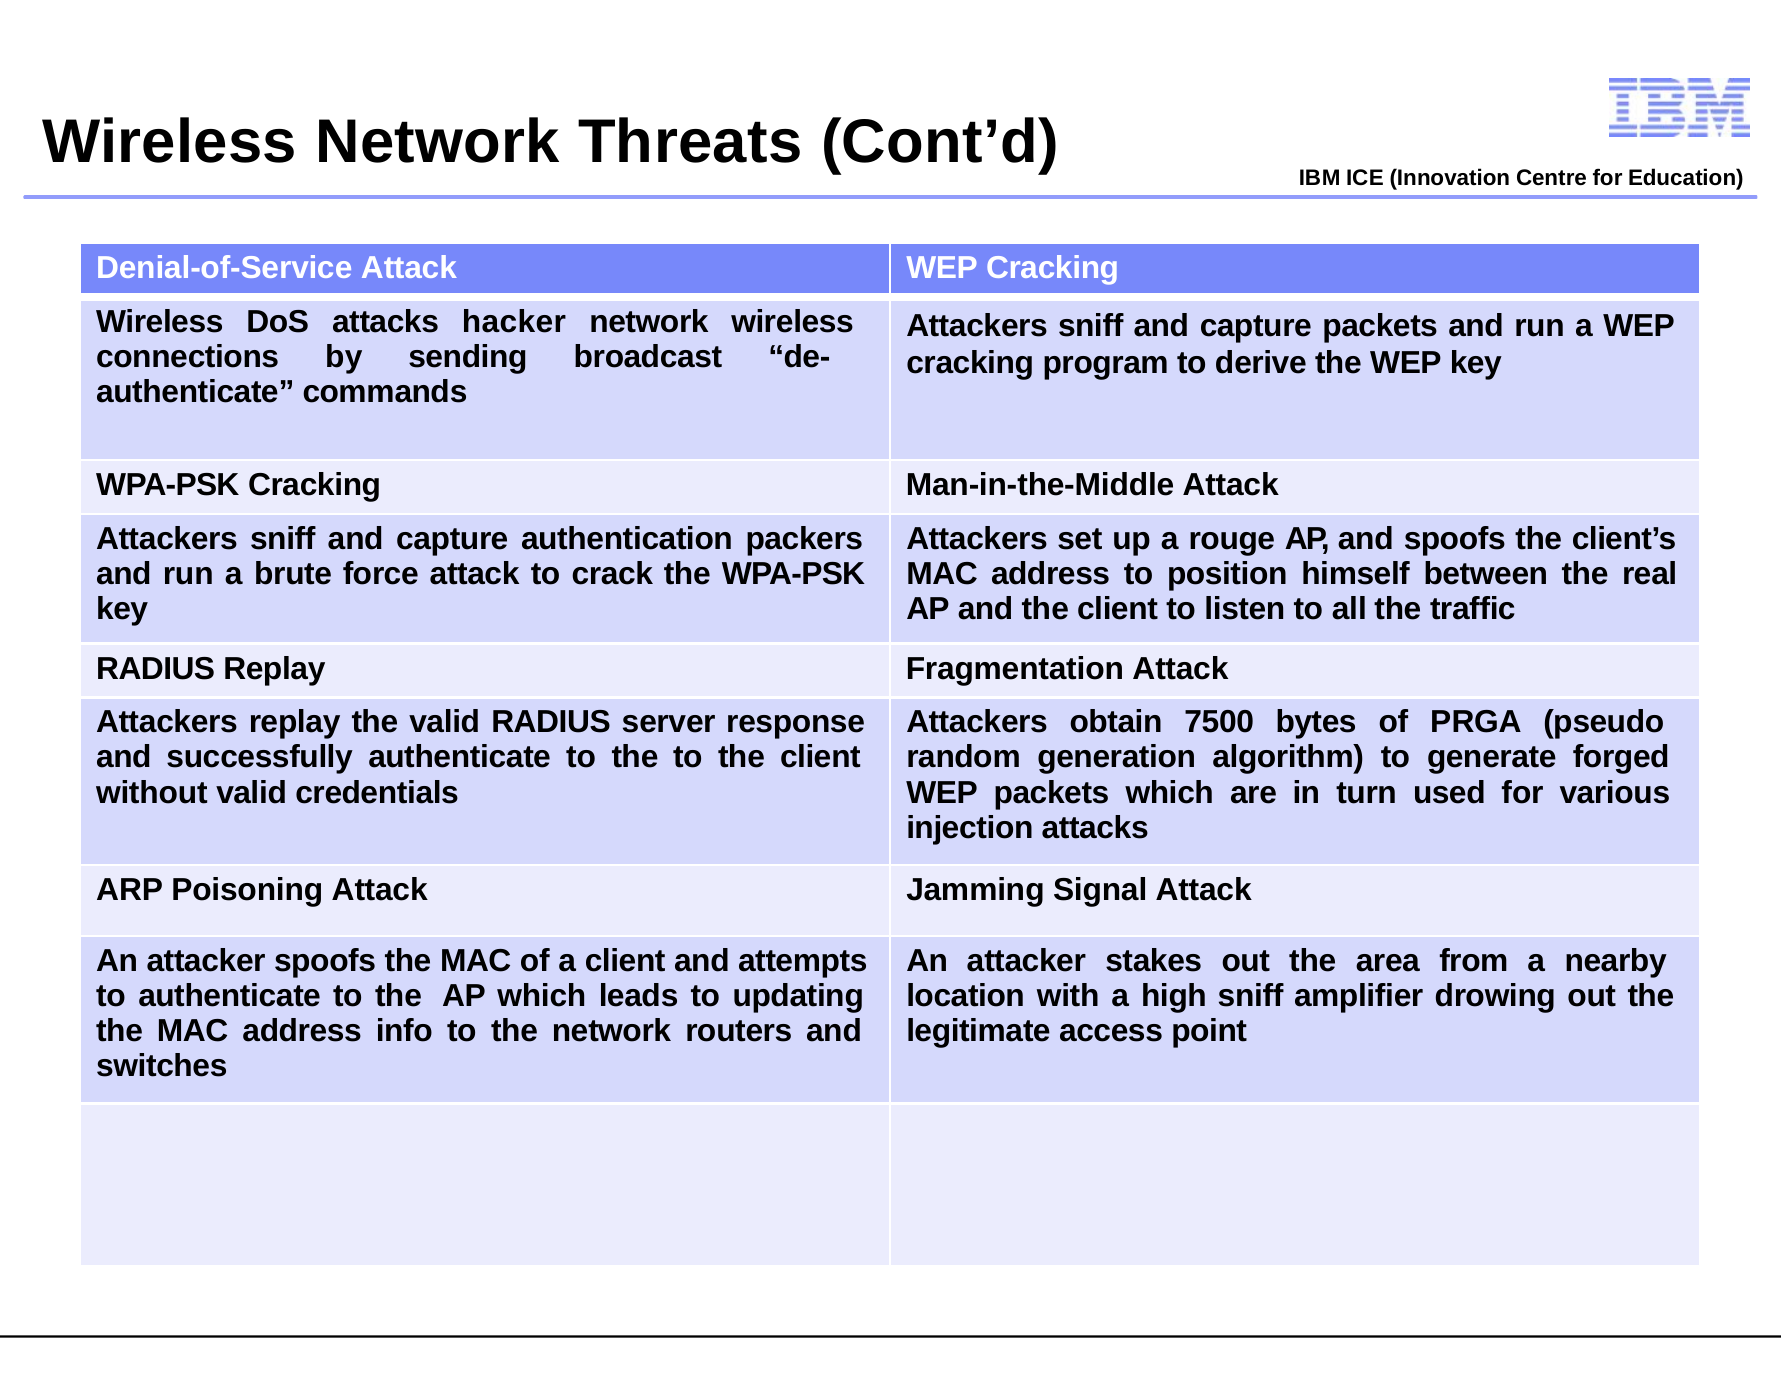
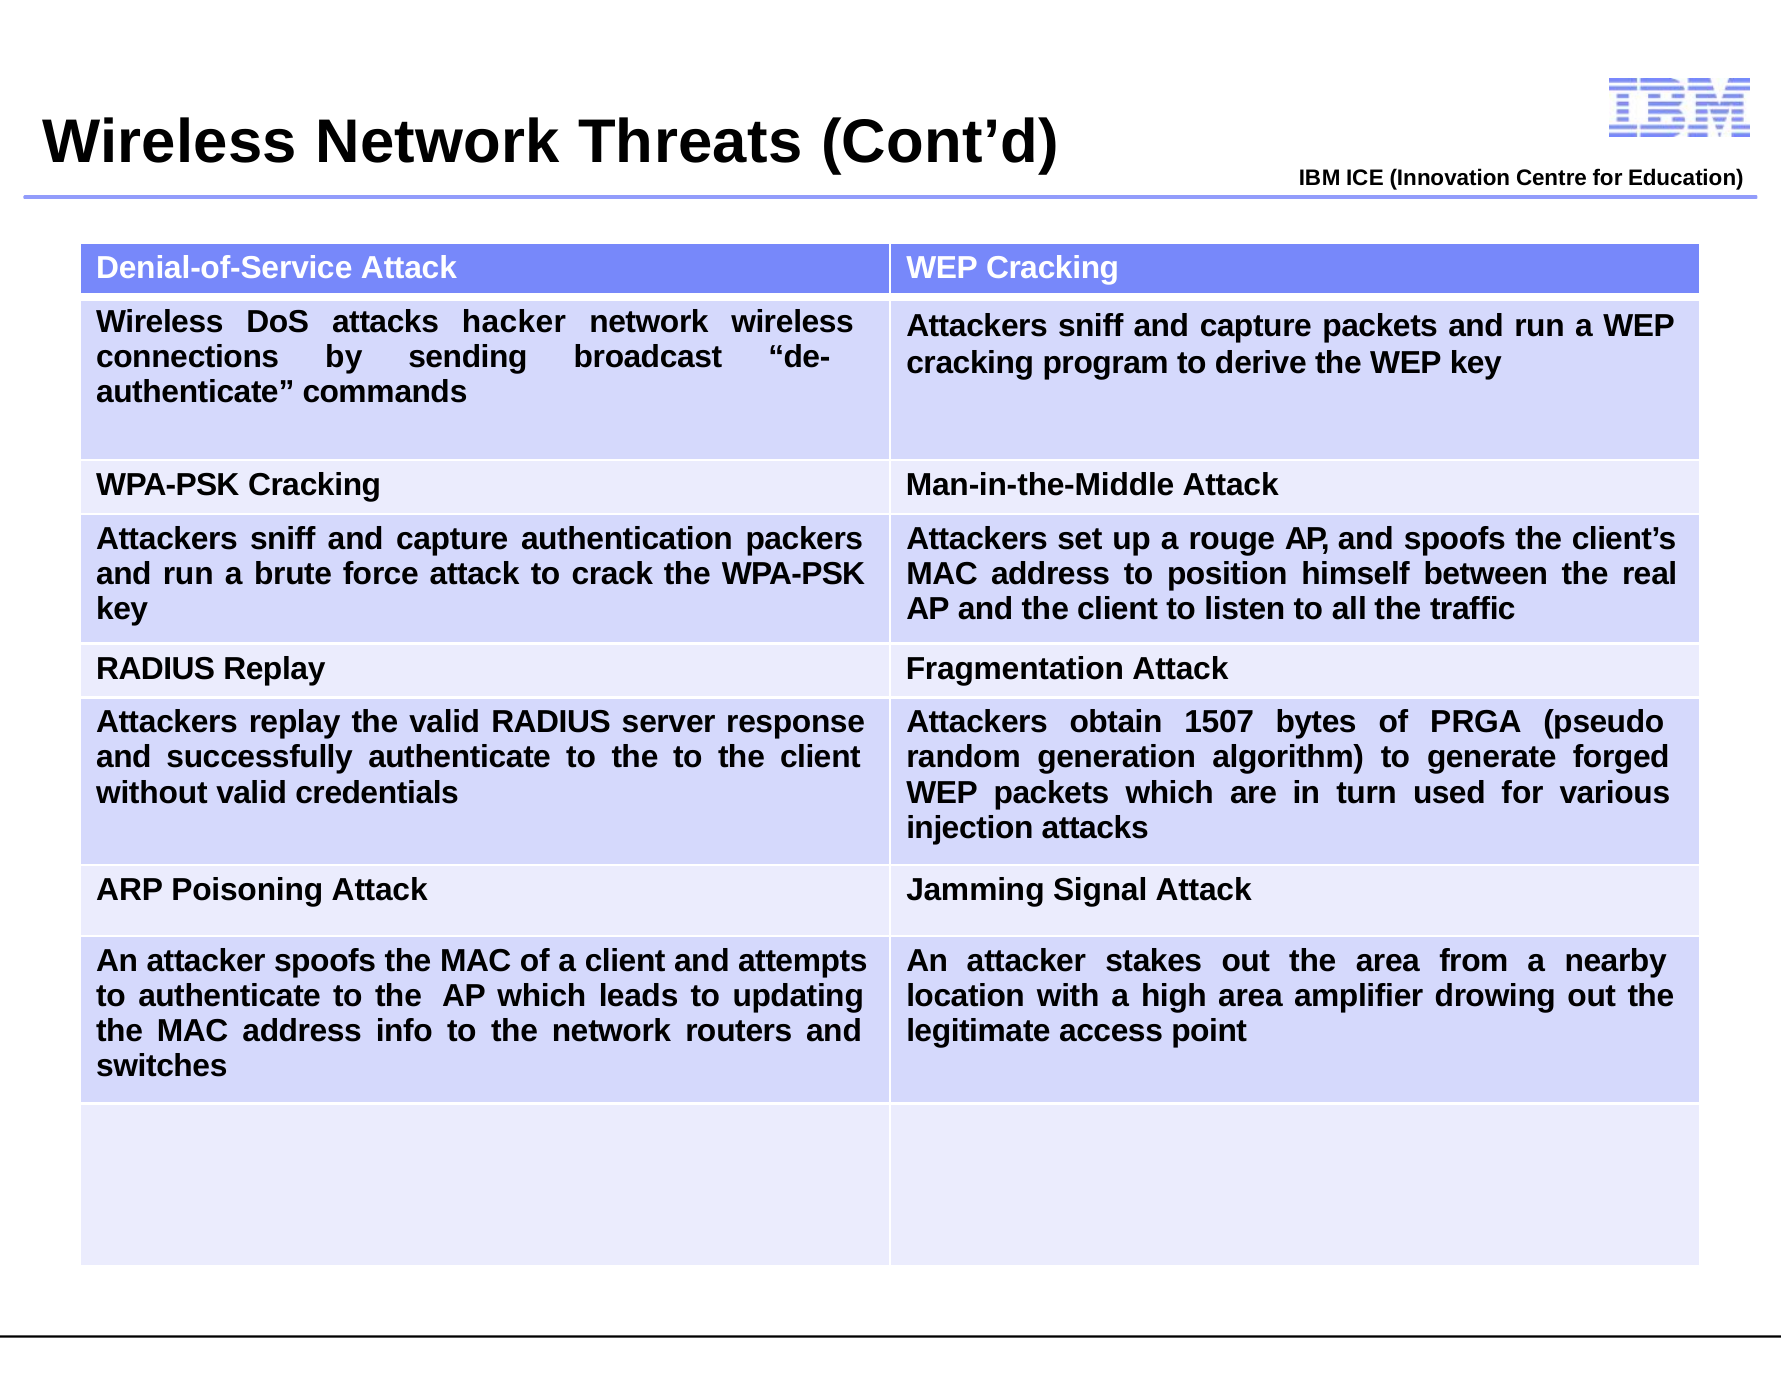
7500: 7500 -> 1507 (1219, 722)
high sniff: sniff -> area (1250, 996)
